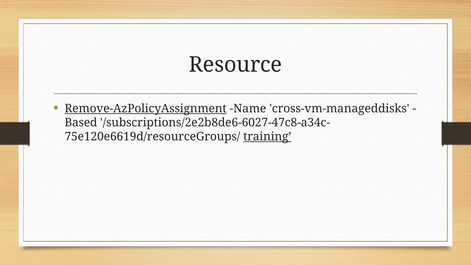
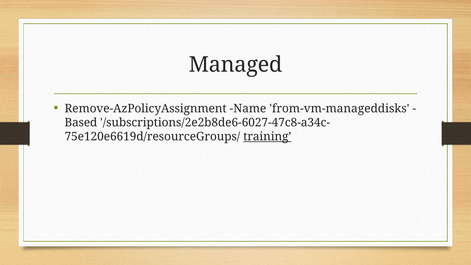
Resource: Resource -> Managed (236, 65)
Remove-AzPolicyAssignment underline: present -> none (146, 108)
cross-vm-manageddisks: cross-vm-manageddisks -> from-vm-manageddisks (339, 108)
